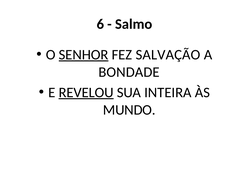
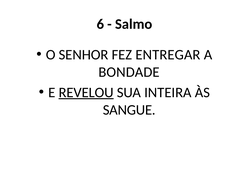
SENHOR underline: present -> none (84, 55)
SALVAÇÃO: SALVAÇÃO -> ENTREGAR (168, 55)
MUNDO: MUNDO -> SANGUE (129, 110)
